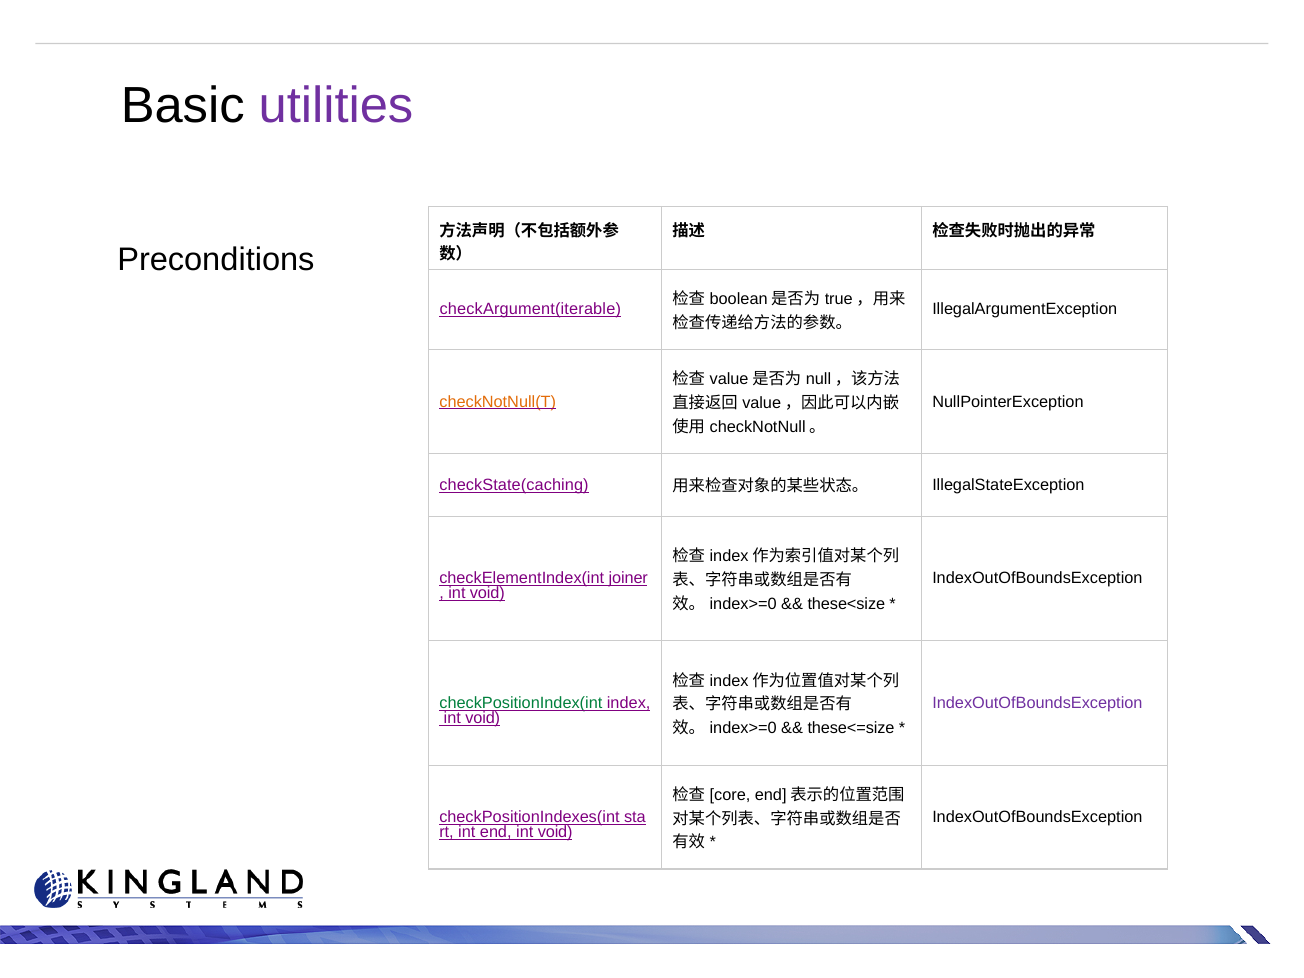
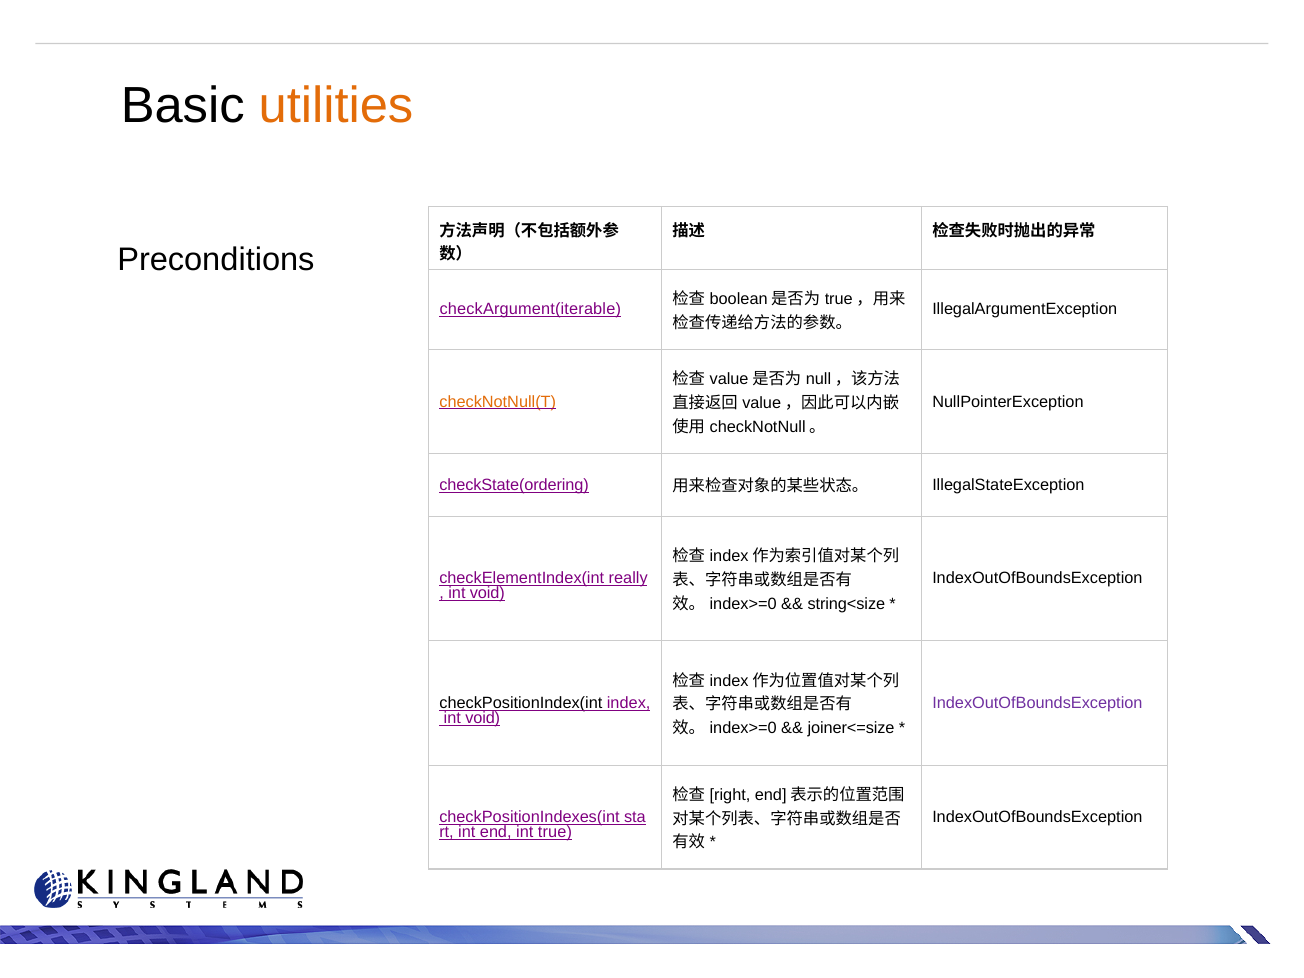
utilities colour: purple -> orange (336, 106)
checkState(caching: checkState(caching -> checkState(ordering (514, 485)
joiner: joiner -> really (628, 579)
these<size: these<size -> string<size (846, 604)
checkPositionIndex(int colour: green -> black (521, 703)
these<=size: these<=size -> joiner<=size (851, 728)
core: core -> right (730, 795)
end int void: void -> true (555, 832)
